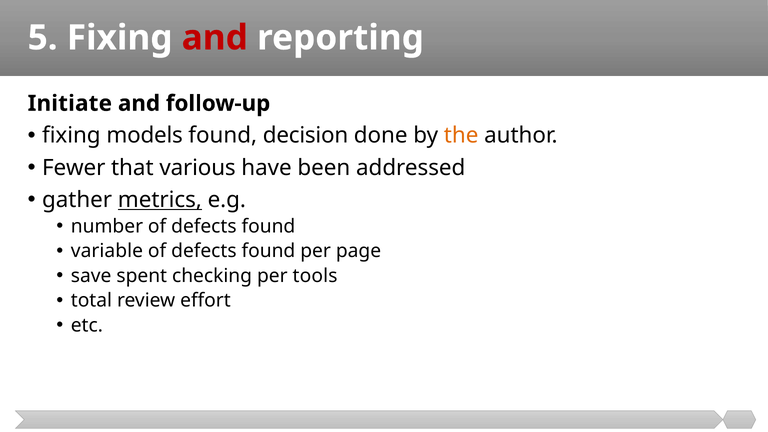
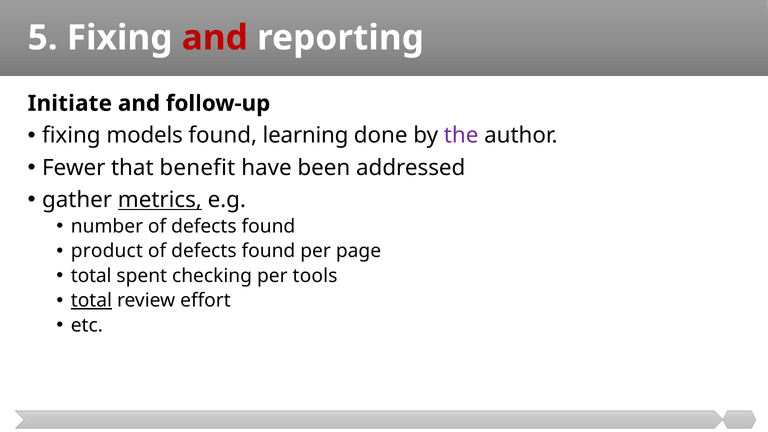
decision: decision -> learning (306, 136)
the colour: orange -> purple (461, 136)
various: various -> benefit (197, 168)
variable: variable -> product (107, 251)
save: save -> total (91, 276)
total underline: none -> present (91, 301)
